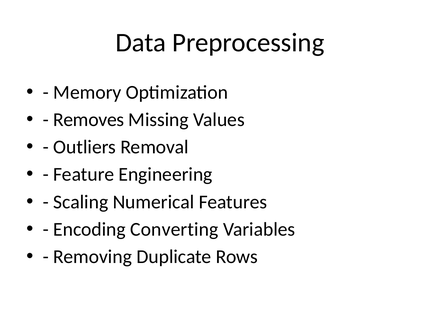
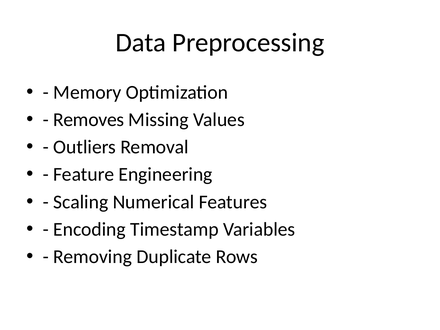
Converting: Converting -> Timestamp (174, 229)
